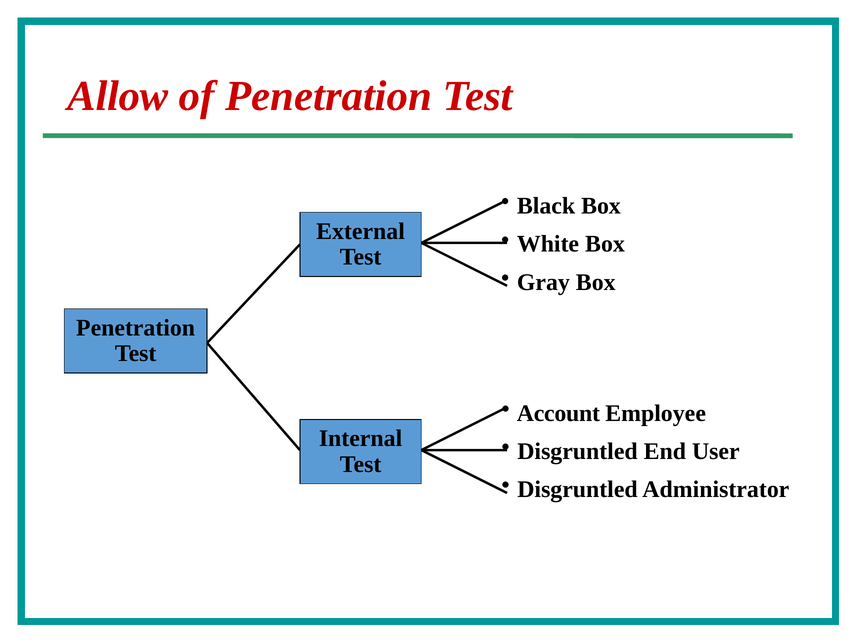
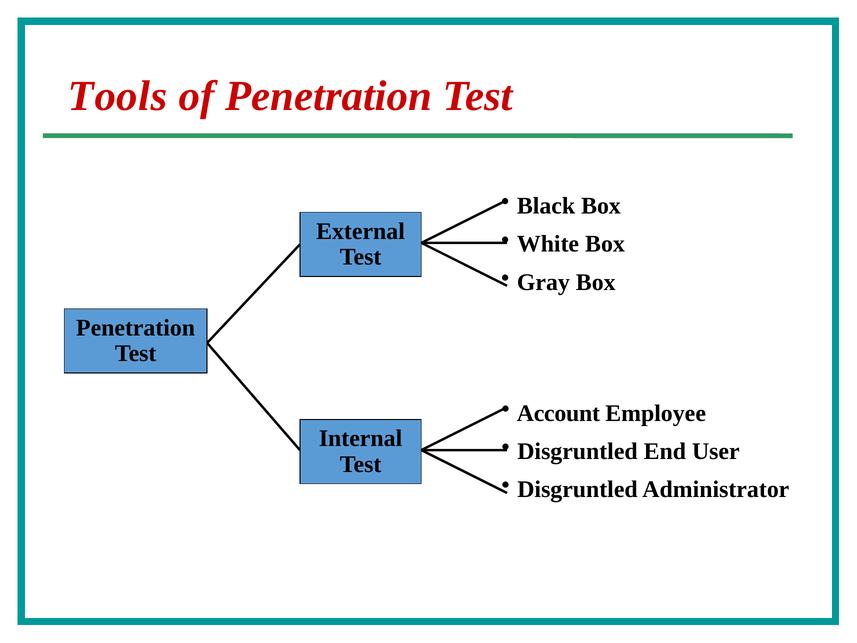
Allow: Allow -> Tools (118, 96)
